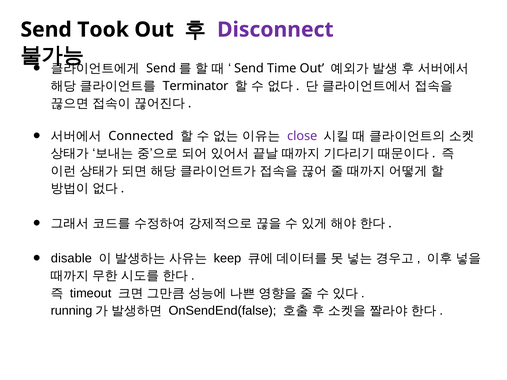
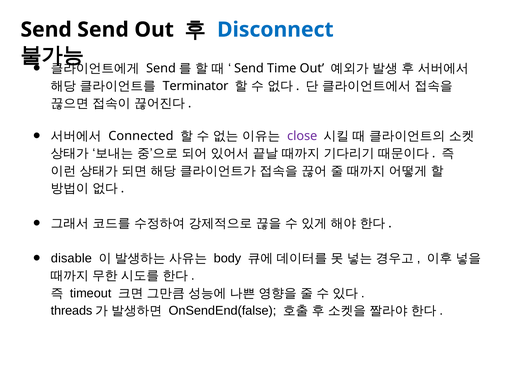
Send Took: Took -> Send (103, 30)
Disconnect colour: purple -> blue (275, 30)
keep: keep -> body (227, 258)
running: running -> threads (71, 311)
